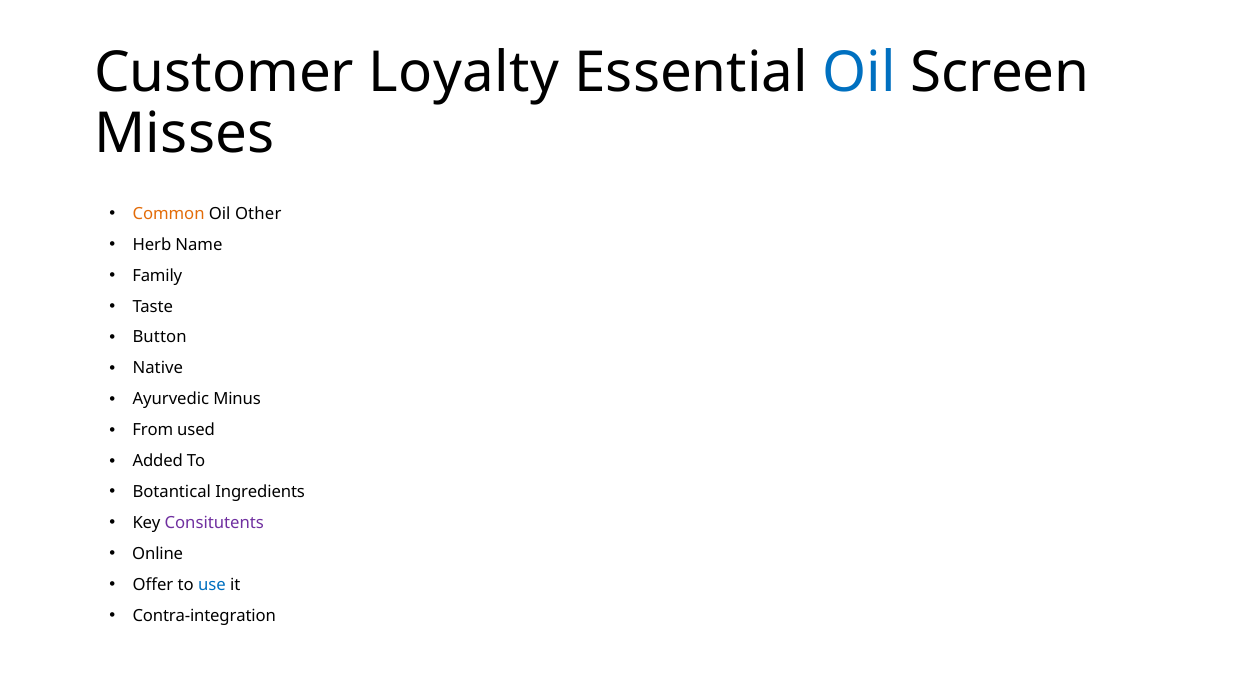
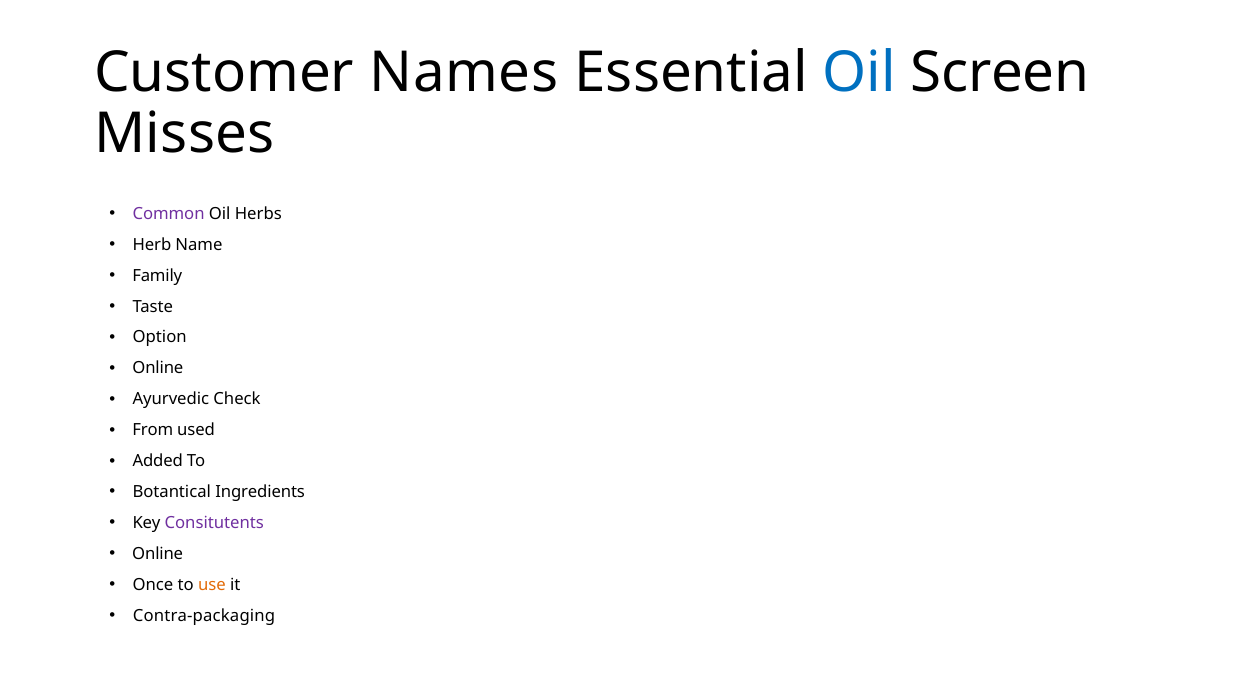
Loyalty: Loyalty -> Names (464, 73)
Common colour: orange -> purple (169, 214)
Other: Other -> Herbs (258, 214)
Button: Button -> Option (160, 337)
Native: Native -> Online (158, 368)
Minus: Minus -> Check (237, 399)
Offer: Offer -> Once (153, 585)
use colour: blue -> orange (212, 585)
Contra-integration: Contra-integration -> Contra-packaging (204, 615)
